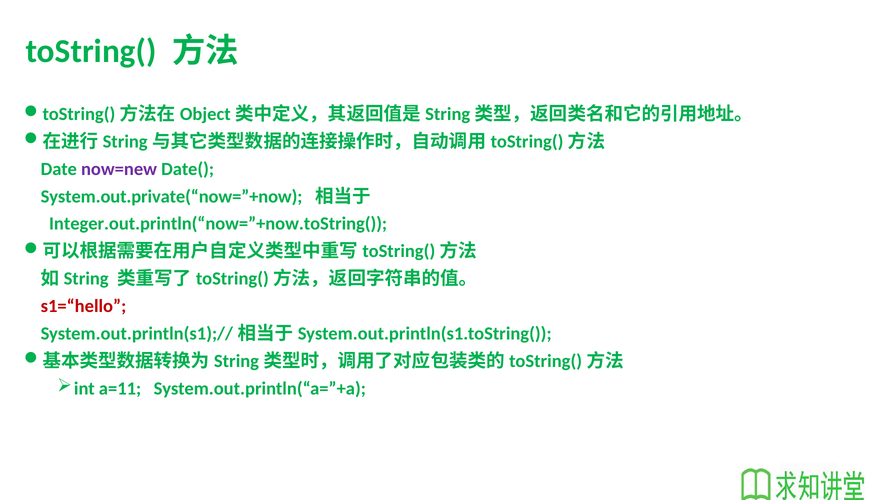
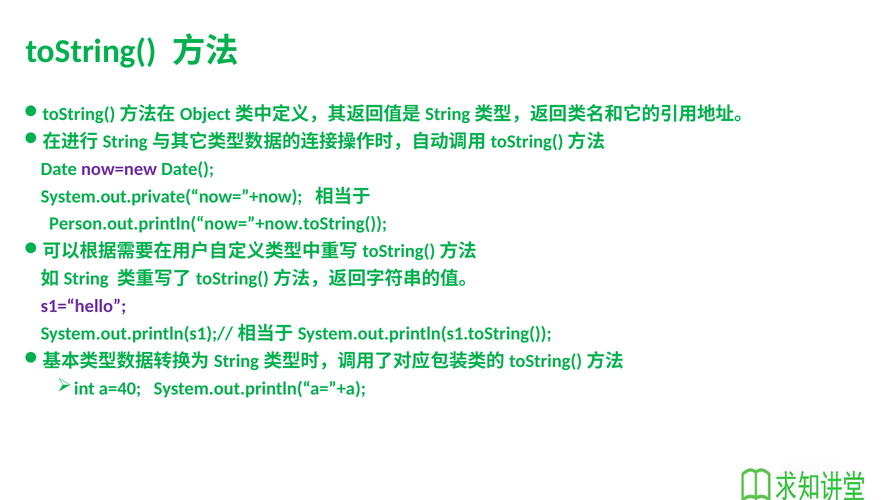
Integer.out.println(“now=”+now.toString(: Integer.out.println(“now=”+now.toString( -> Person.out.println(“now=”+now.toString( (218, 224)
s1=“hello colour: red -> purple (83, 306)
a=11: a=11 -> a=40 (120, 388)
